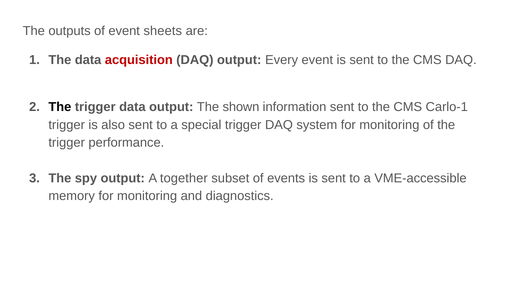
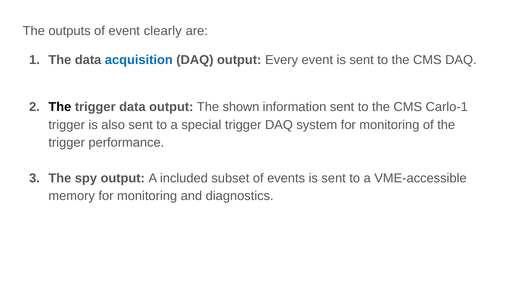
sheets: sheets -> clearly (163, 31)
acquisition colour: red -> blue (139, 60)
together: together -> included (184, 178)
